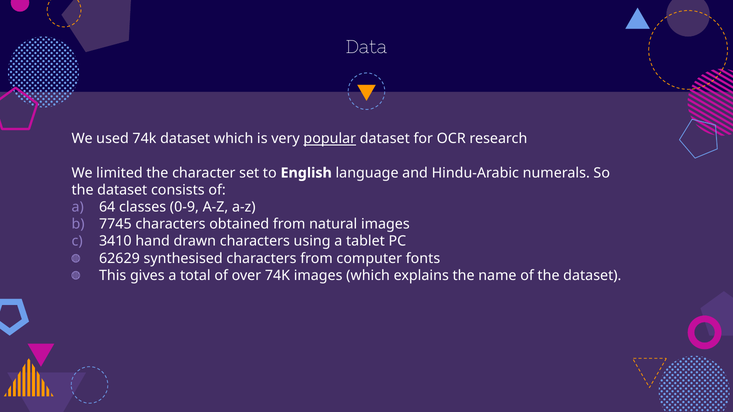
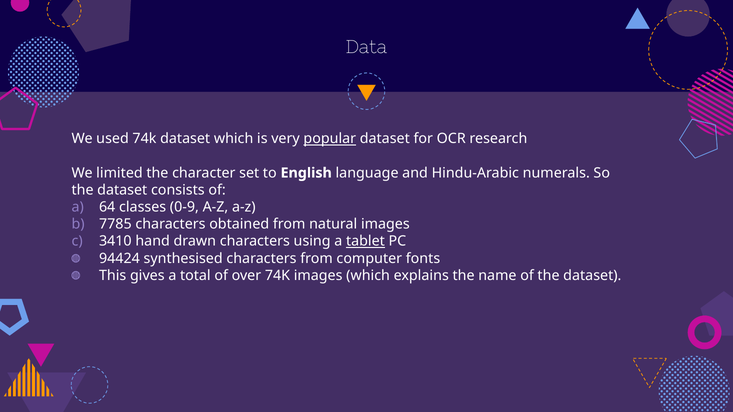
7745: 7745 -> 7785 (115, 224)
tablet underline: none -> present (365, 241)
62629: 62629 -> 94424 (119, 259)
